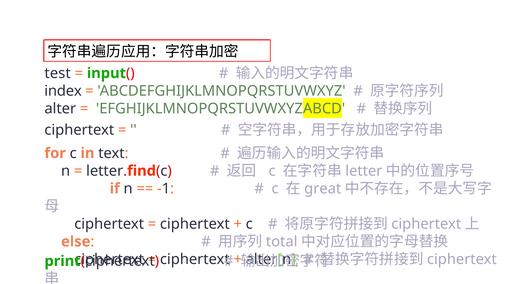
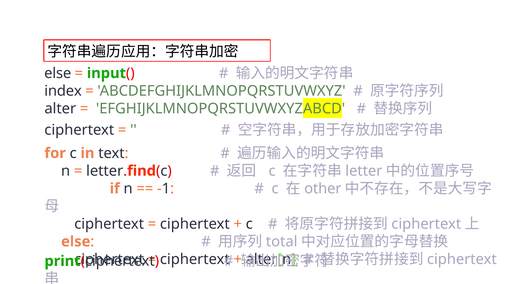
test: test -> else (58, 73)
great: great -> other (323, 189)
